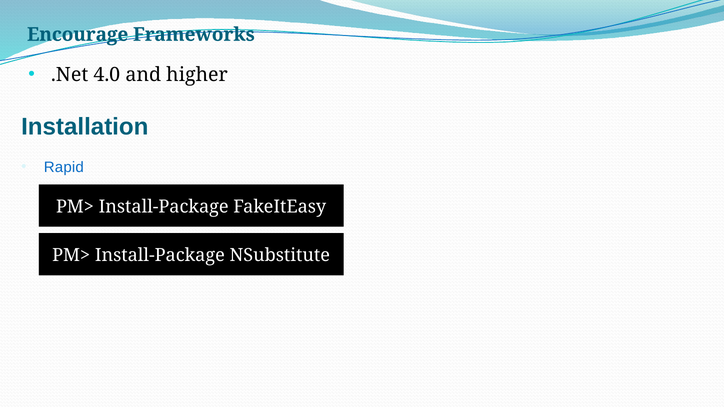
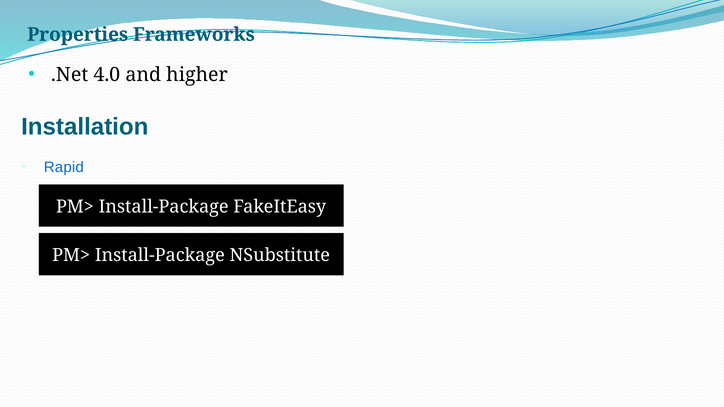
Encourage: Encourage -> Properties (78, 35)
